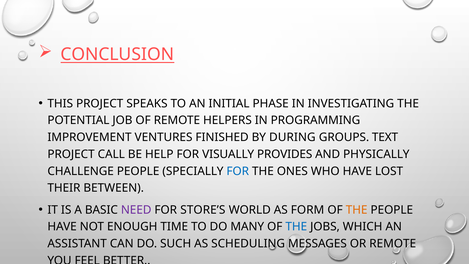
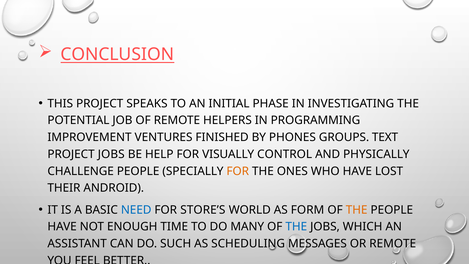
DURING: DURING -> PHONES (292, 137)
PROJECT CALL: CALL -> JOBS (111, 154)
PROVIDES: PROVIDES -> CONTROL (285, 154)
FOR colour: blue -> orange (238, 171)
BETWEEN: BETWEEN -> ANDROID (114, 188)
NEED colour: purple -> blue (136, 210)
